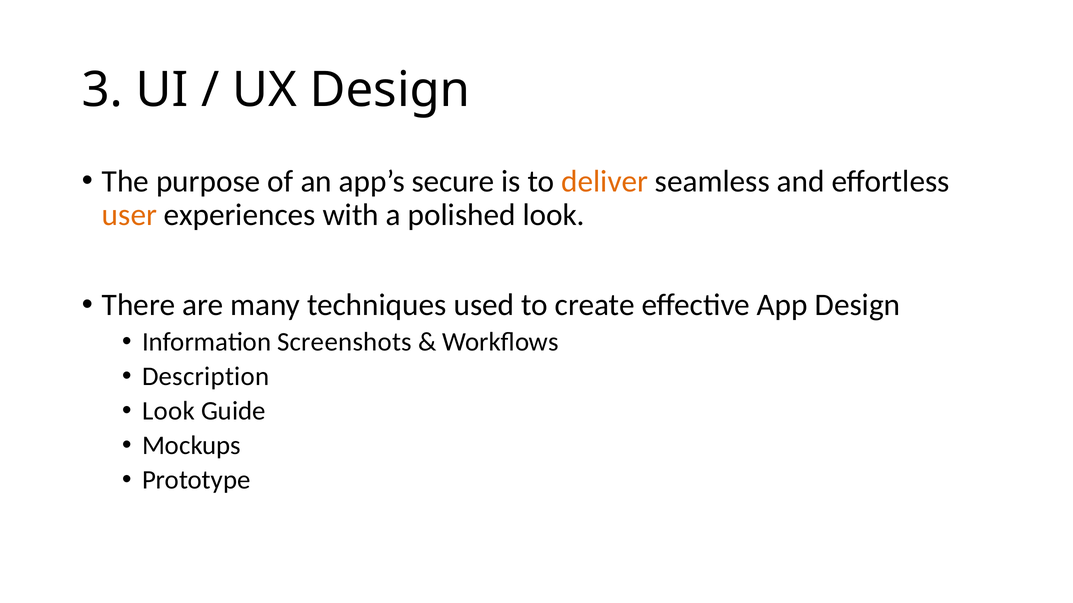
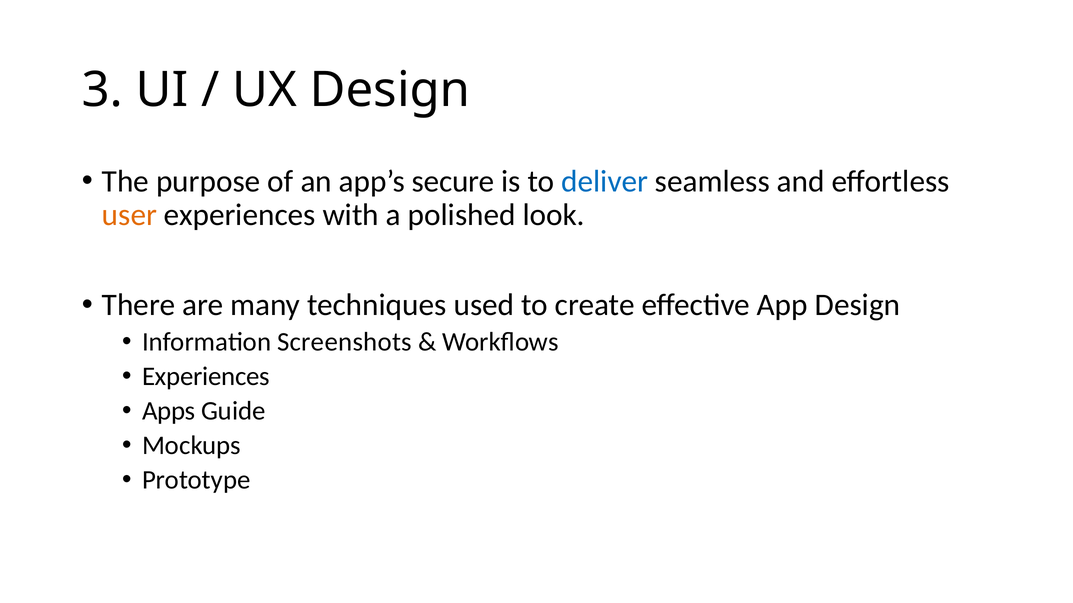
deliver colour: orange -> blue (605, 181)
Description: Description -> Experiences (206, 377)
Look: Look -> Apps (169, 411)
